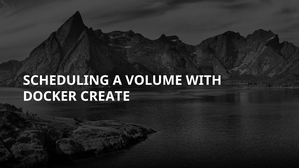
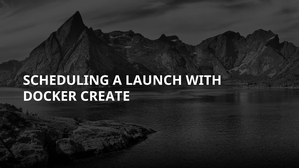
VOLUME: VOLUME -> LAUNCH (154, 80)
